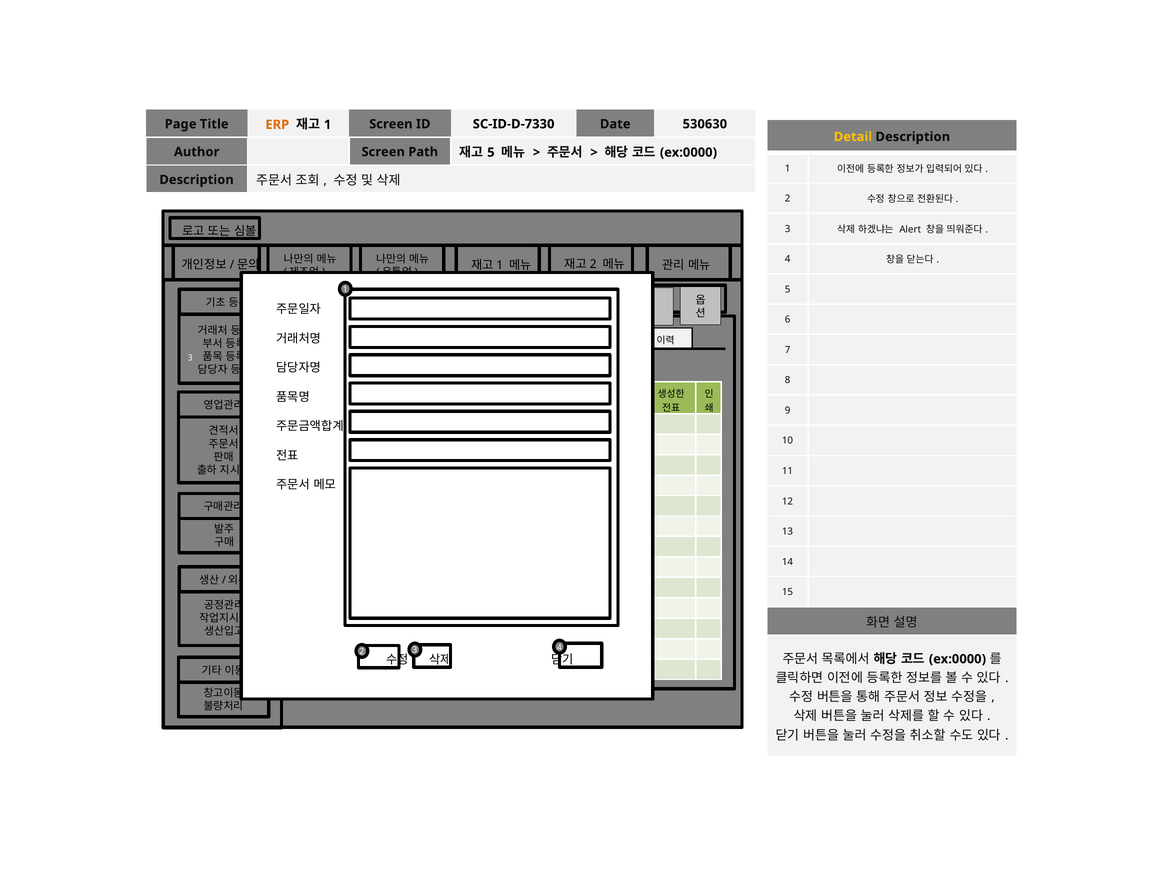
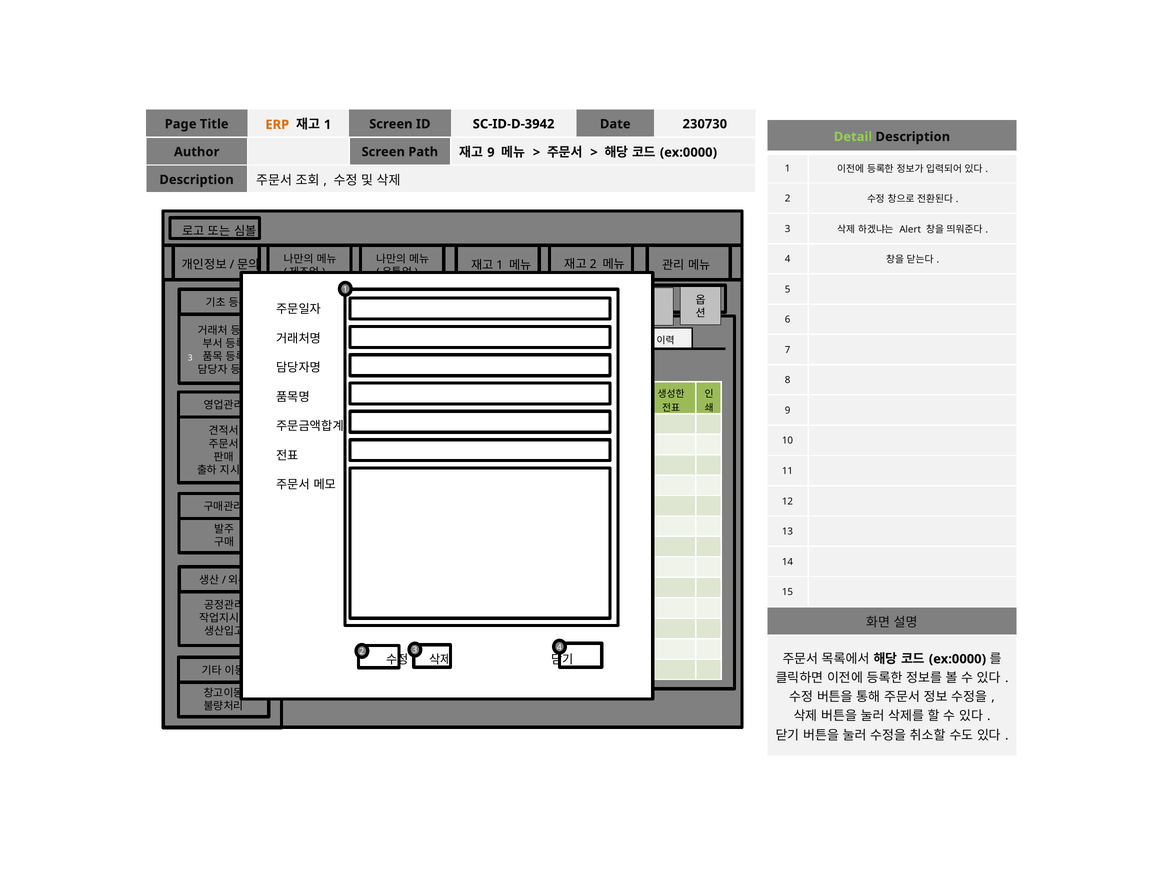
SC-ID-D-7330: SC-ID-D-7330 -> SC-ID-D-3942 (514, 124)
530630: 530630 -> 230730 (705, 124)
Detail colour: yellow -> light green (853, 137)
5: 5 -> 9 (491, 152)
